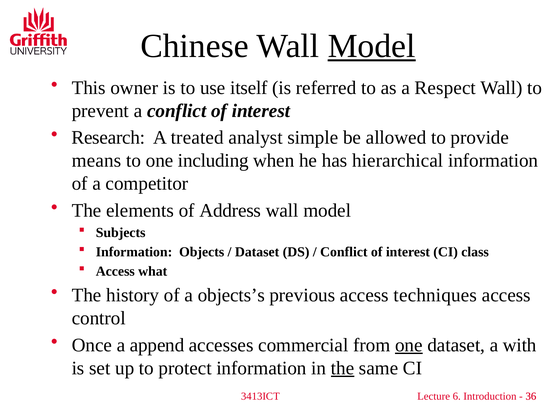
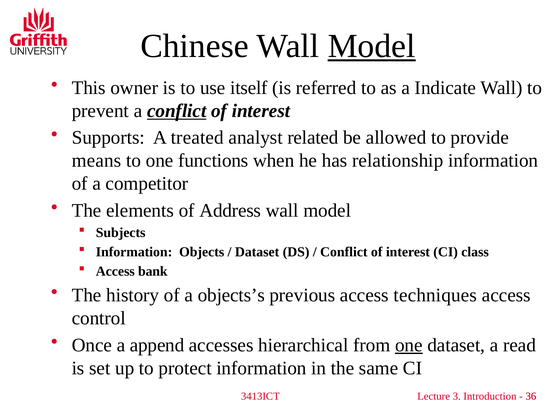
Respect: Respect -> Indicate (445, 88)
conflict underline: none -> present (177, 111)
Research: Research -> Supports (108, 137)
simple: simple -> related (313, 137)
including: including -> functions (213, 160)
hierarchical: hierarchical -> relationship (398, 160)
what: what -> bank (153, 271)
commercial: commercial -> hierarchical (303, 344)
with: with -> read (520, 344)
the underline: present -> none (343, 367)
6: 6 -> 3 (457, 396)
